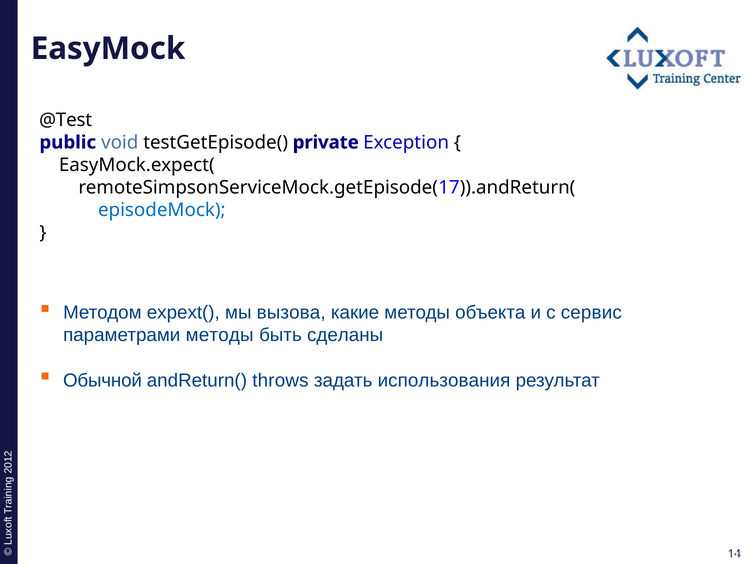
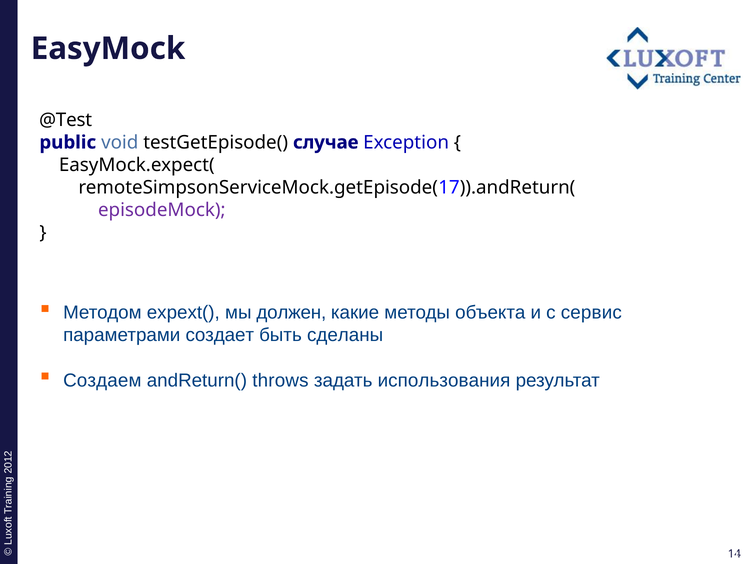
private: private -> случае (326, 142)
episodeMock colour: blue -> purple (162, 210)
вызова: вызова -> должен (291, 313)
параметрами методы: методы -> создает (220, 335)
Обычной: Обычной -> Создаем (102, 380)
